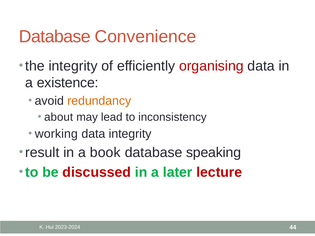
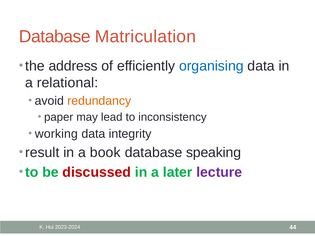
Convenience: Convenience -> Matriculation (145, 37)
the integrity: integrity -> address (73, 66)
organising colour: red -> blue (211, 66)
existence: existence -> relational (68, 83)
about: about -> paper (59, 117)
lecture colour: red -> purple (219, 172)
